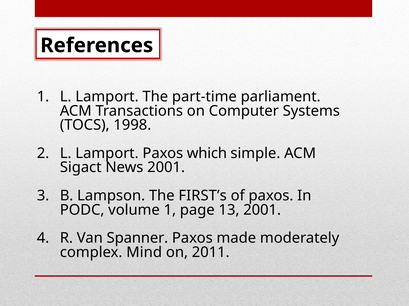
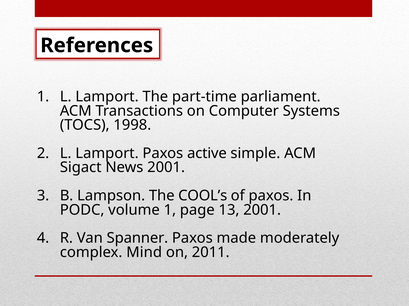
which: which -> active (207, 154)
FIRST’s: FIRST’s -> COOL’s (203, 196)
